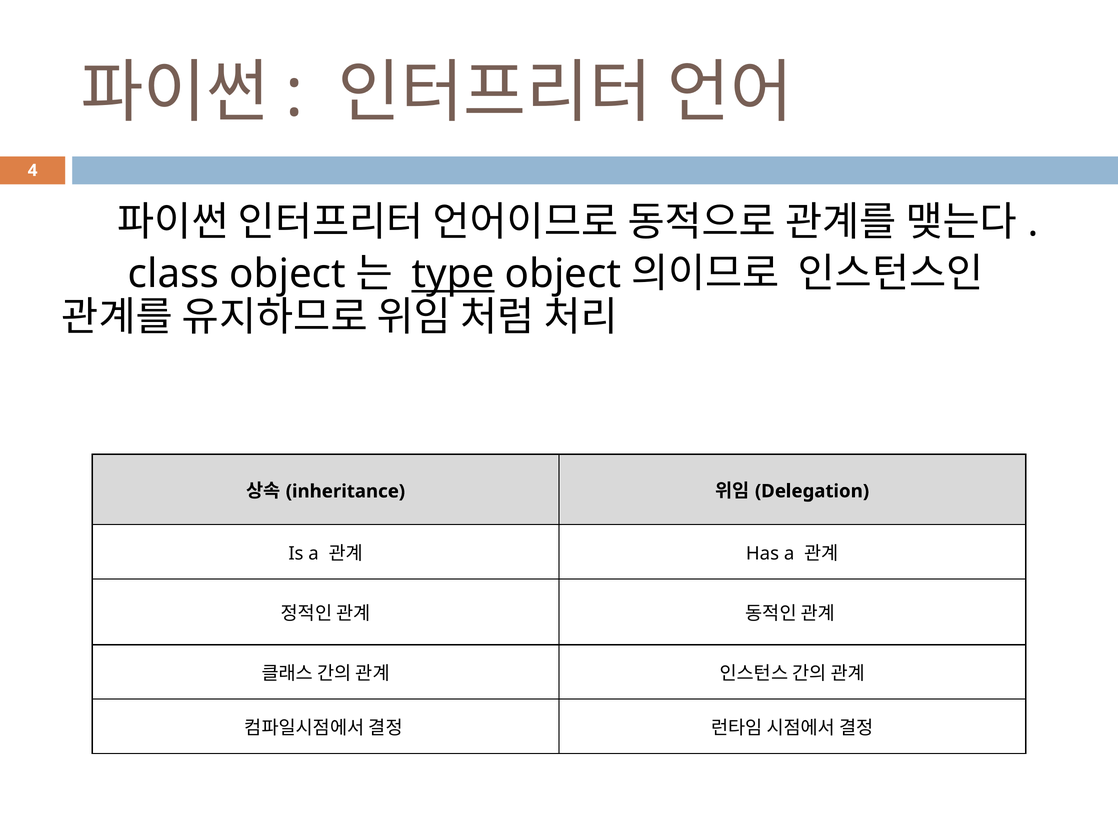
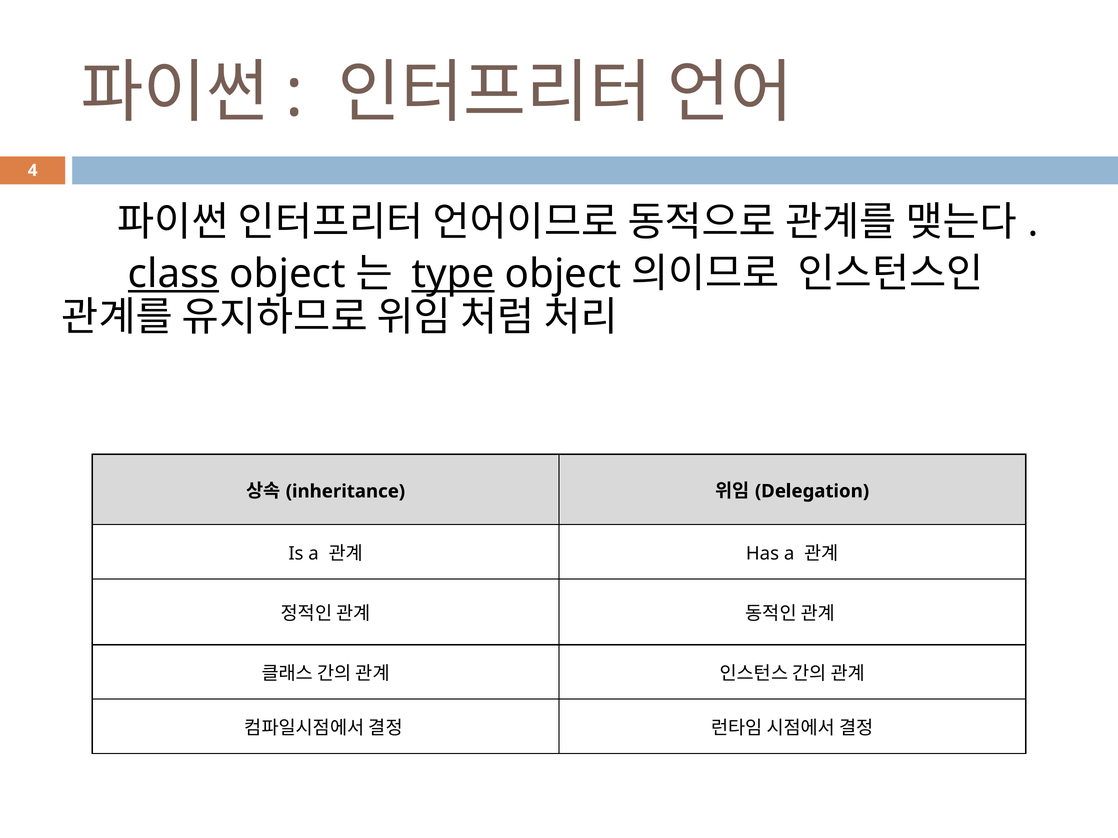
class underline: none -> present (173, 274)
